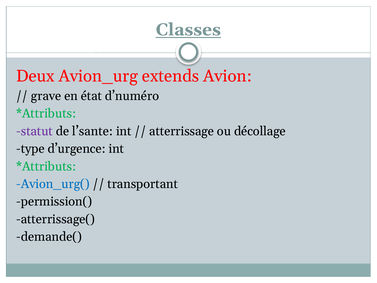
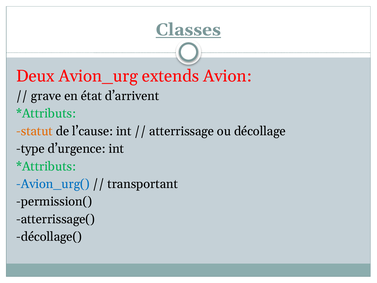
d’numéro: d’numéro -> d’arrivent (132, 96)
statut colour: purple -> orange (34, 131)
l’sante: l’sante -> l’cause (93, 131)
demande(: demande( -> décollage( (49, 237)
